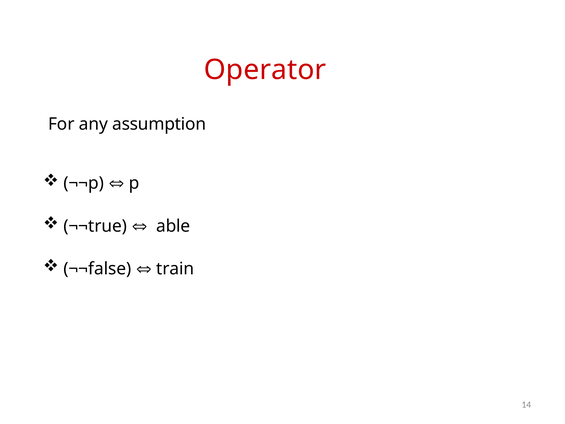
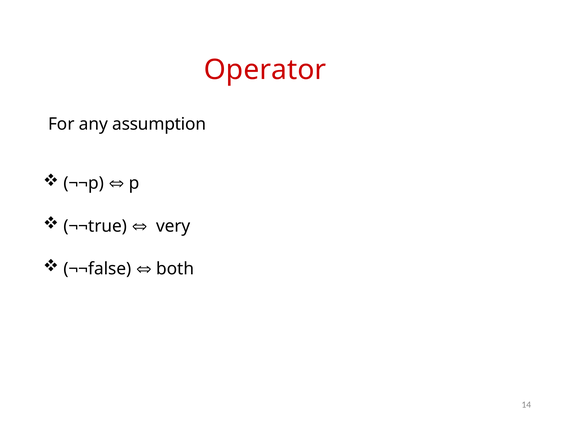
able: able -> very (173, 226)
train: train -> both (175, 269)
